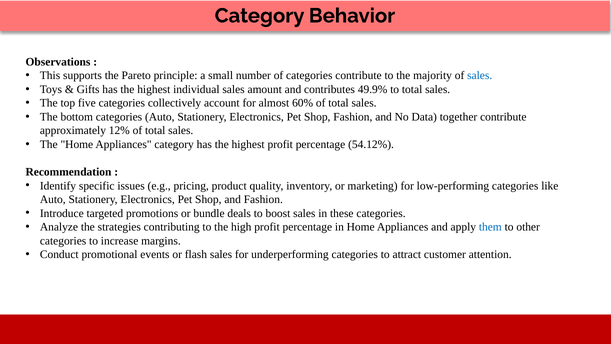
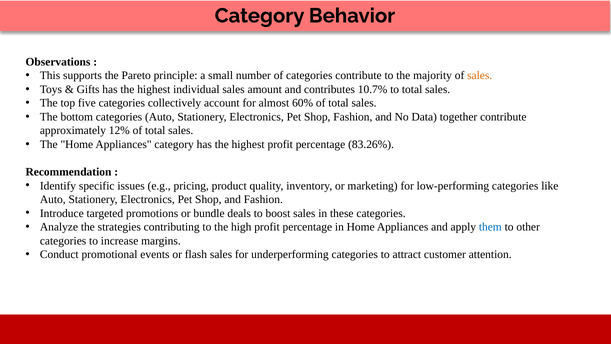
sales colour: blue -> orange (480, 76)
49.9%: 49.9% -> 10.7% (373, 89)
54.12%: 54.12% -> 83.26% (371, 144)
